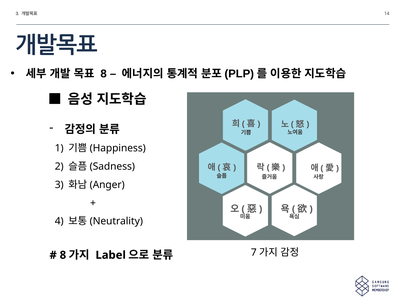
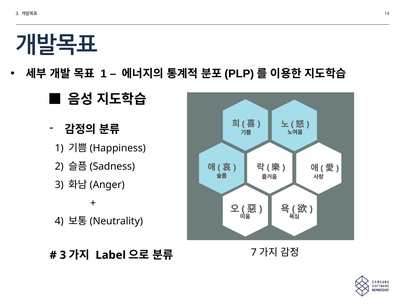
8: 8 -> 1 (104, 74)
8: 8 -> 3 (63, 256)
